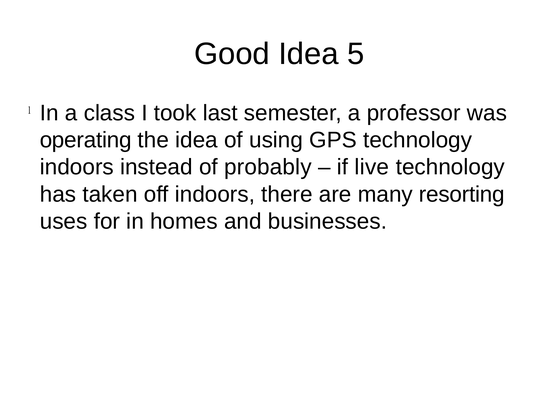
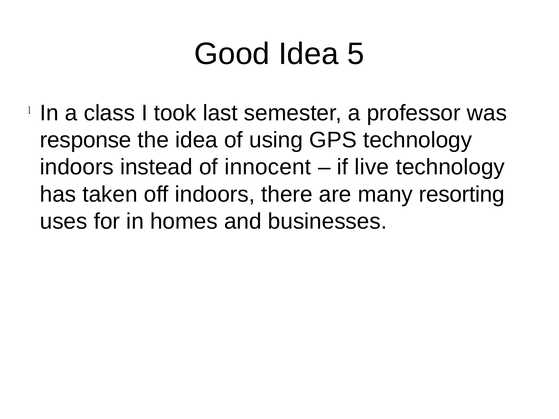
operating: operating -> response (86, 140)
probably: probably -> innocent (268, 167)
